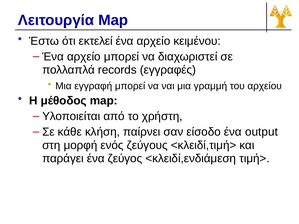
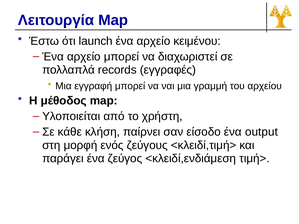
εκτελεί: εκτελεί -> launch (96, 41)
